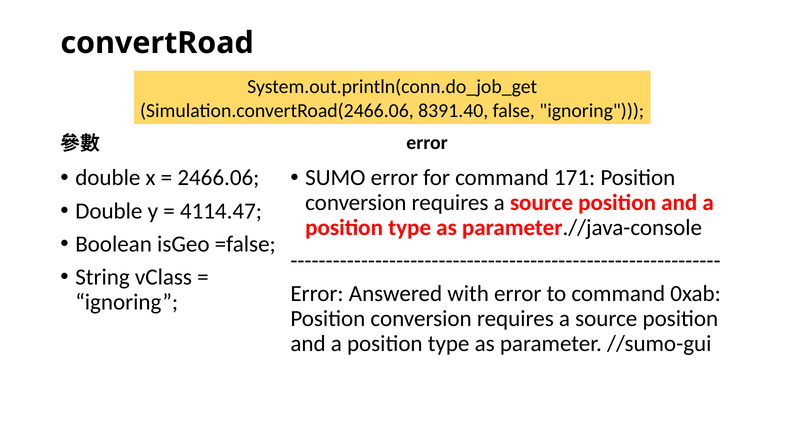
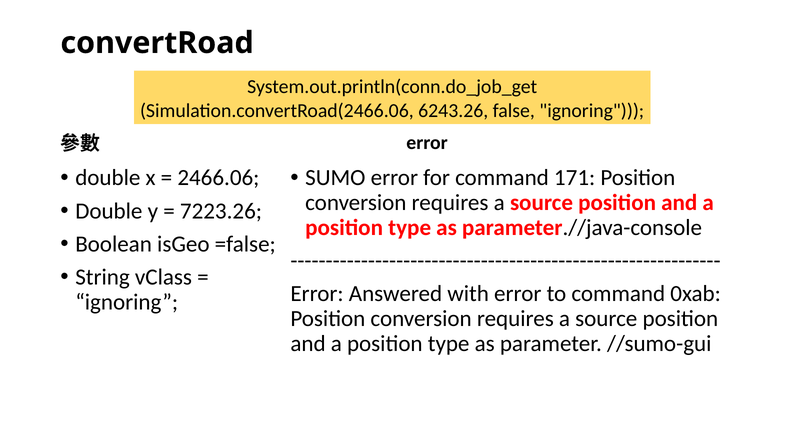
8391.40: 8391.40 -> 6243.26 (453, 111)
4114.47: 4114.47 -> 7223.26 (221, 211)
